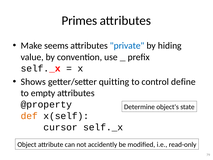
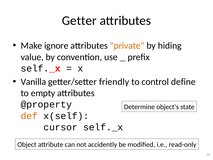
Primes: Primes -> Getter (79, 21)
seems: seems -> ignore (56, 46)
private colour: blue -> orange (127, 46)
Shows: Shows -> Vanilla (33, 82)
quitting: quitting -> friendly (114, 82)
